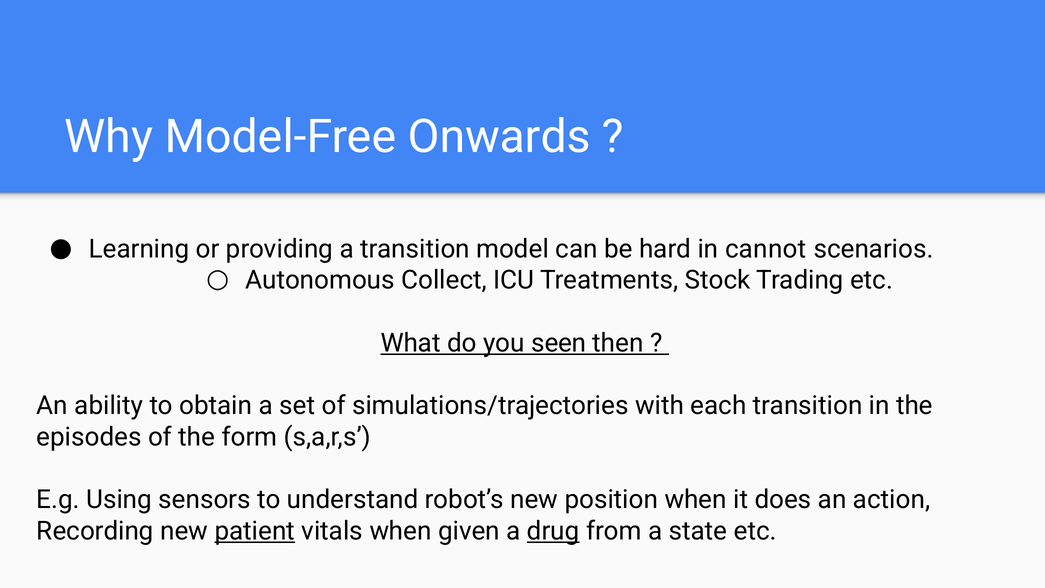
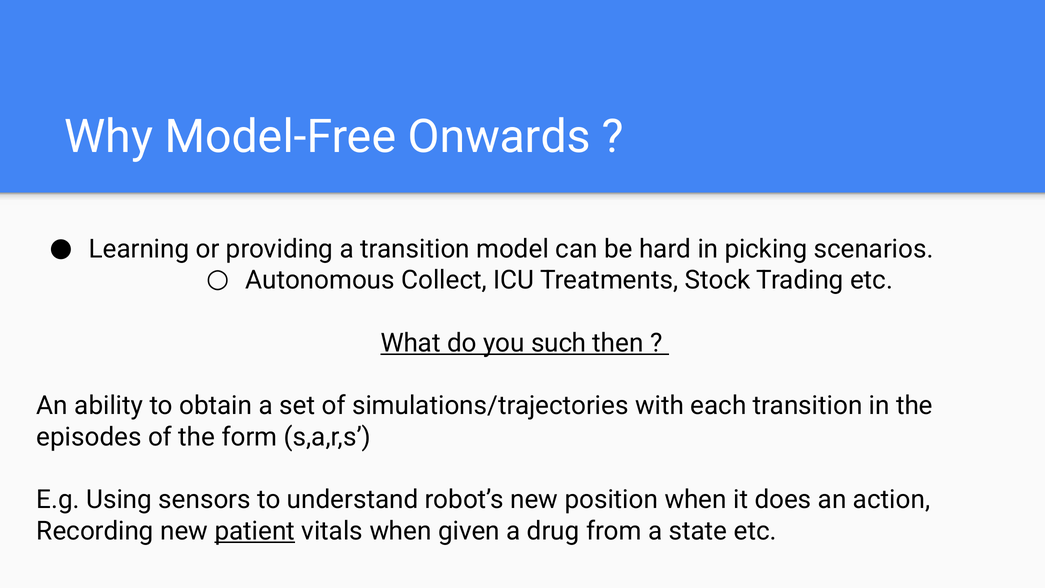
cannot: cannot -> picking (766, 249)
seen: seen -> such (559, 343)
drug underline: present -> none (553, 531)
